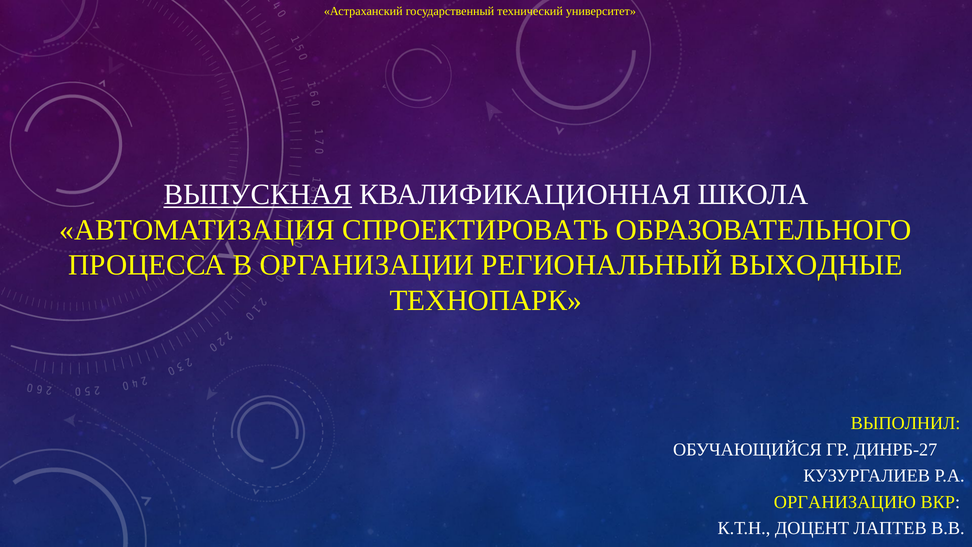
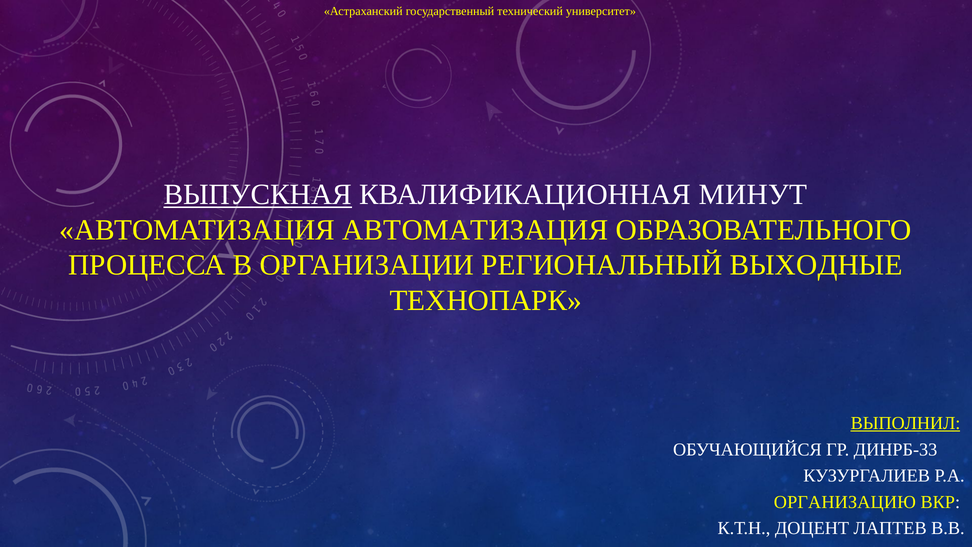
ШКОЛА: ШКОЛА -> МИНУТ (753, 194)
АВТОМАТИЗАЦИЯ СПРОЕКТИРОВАТЬ: СПРОЕКТИРОВАТЬ -> АВТОМАТИЗАЦИЯ (475, 230)
ВЫПОЛНИЛ underline: none -> present (906, 423)
ДИНРБ-27: ДИНРБ-27 -> ДИНРБ-33 (896, 449)
